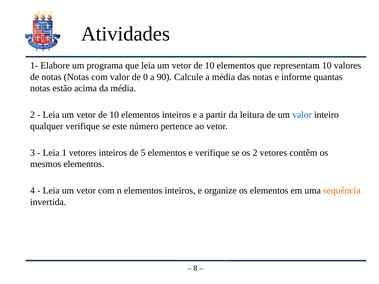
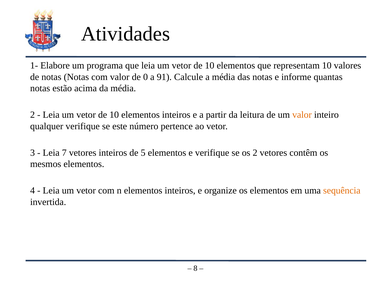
90: 90 -> 91 (164, 77)
valor colour: blue -> orange (302, 115)
1: 1 -> 7 (64, 153)
